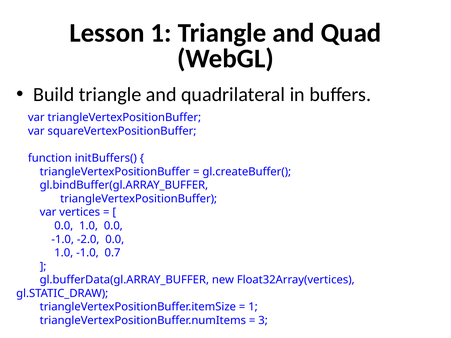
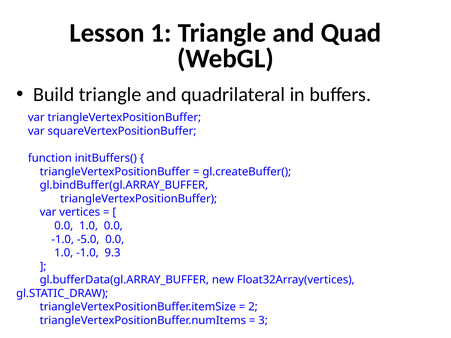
-2.0: -2.0 -> -5.0 (88, 239)
0.7: 0.7 -> 9.3 (113, 253)
1: 1 -> 2 (253, 307)
